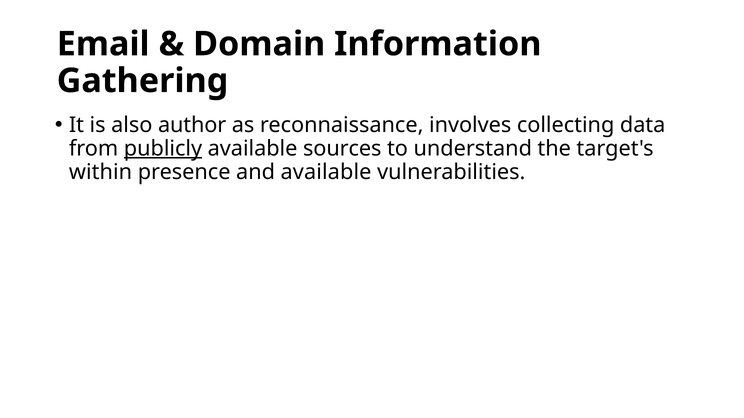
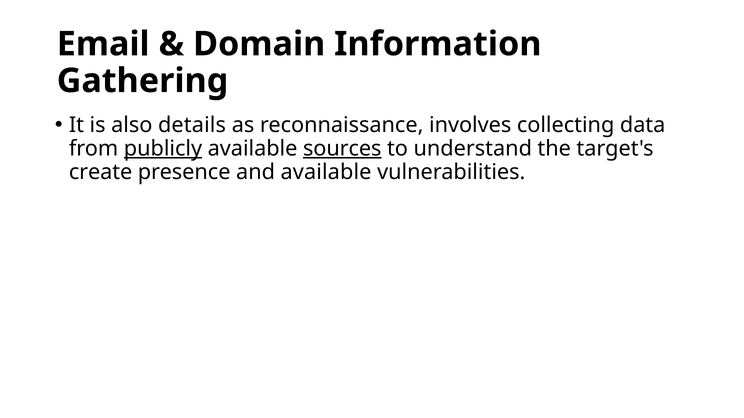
author: author -> details (192, 125)
sources underline: none -> present (342, 149)
within: within -> create (101, 172)
